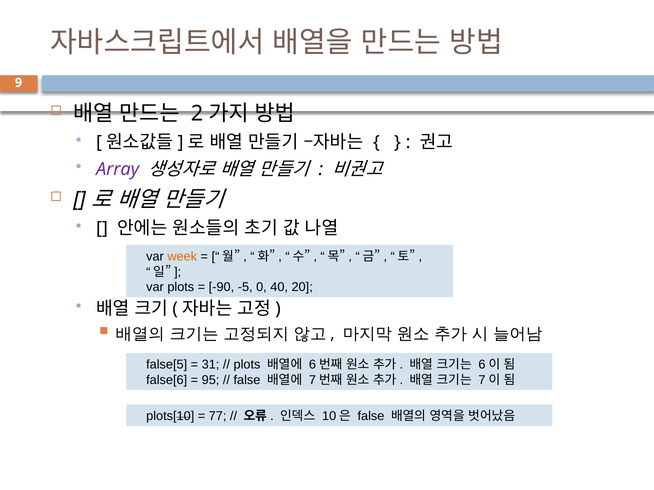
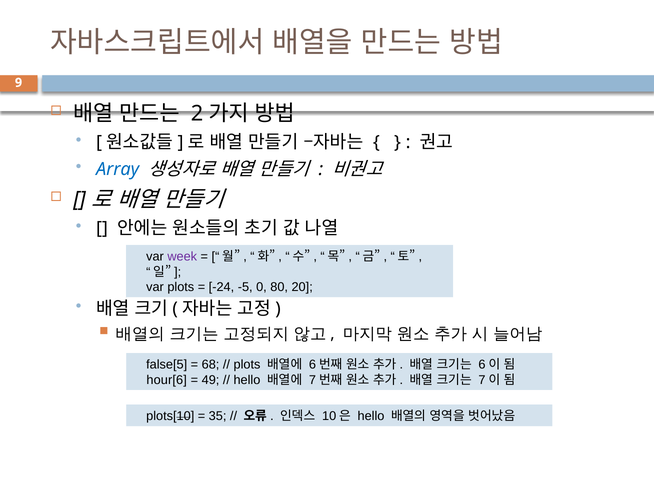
Array colour: purple -> blue (118, 169)
week colour: orange -> purple (182, 257)
-90: -90 -> -24 (221, 288)
40: 40 -> 80 (279, 288)
31: 31 -> 68 (211, 365)
false[6: false[6 -> hour[6 (167, 380)
95: 95 -> 49 (211, 380)
false: false -> hello (247, 380)
77: 77 -> 35 (218, 417)
false: false -> hello (371, 417)
